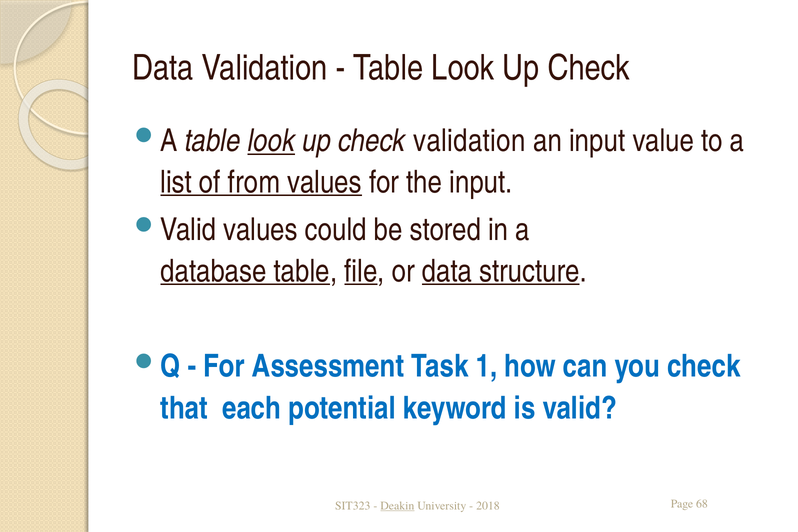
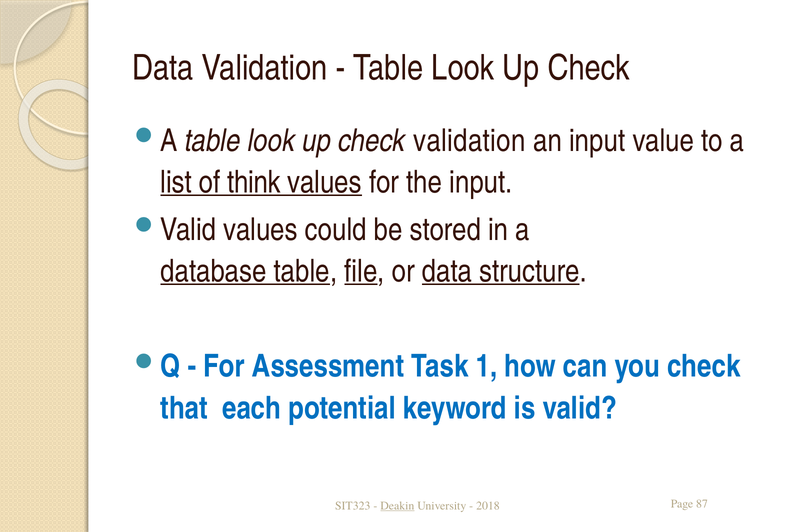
look underline: present -> none (271, 141)
from: from -> think (254, 182)
68: 68 -> 87 (702, 504)
